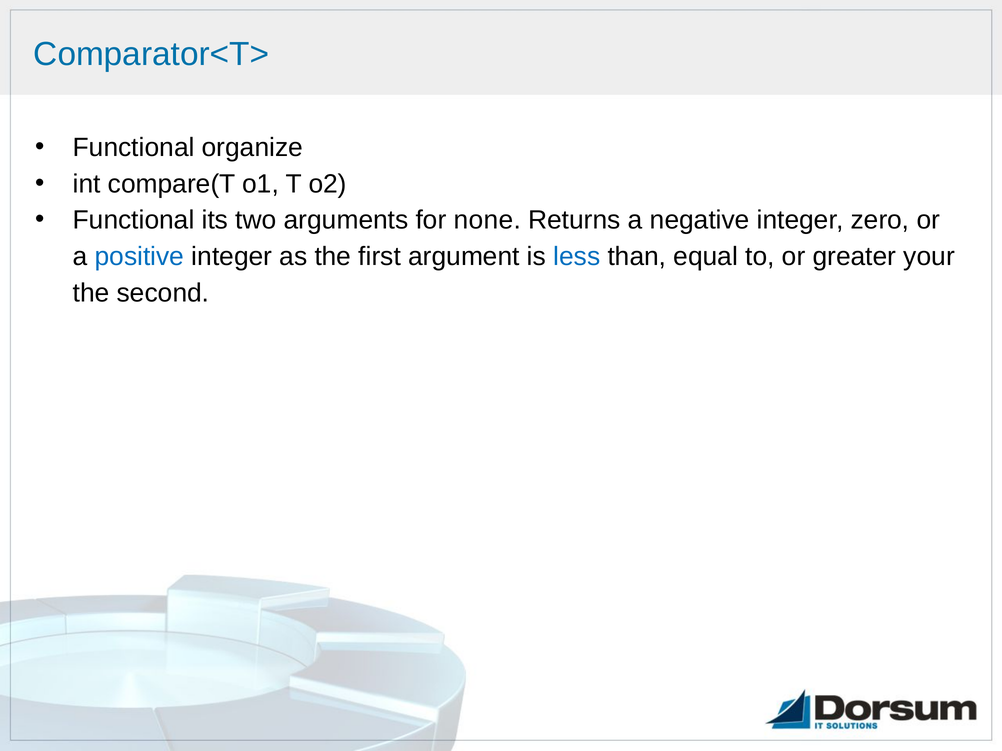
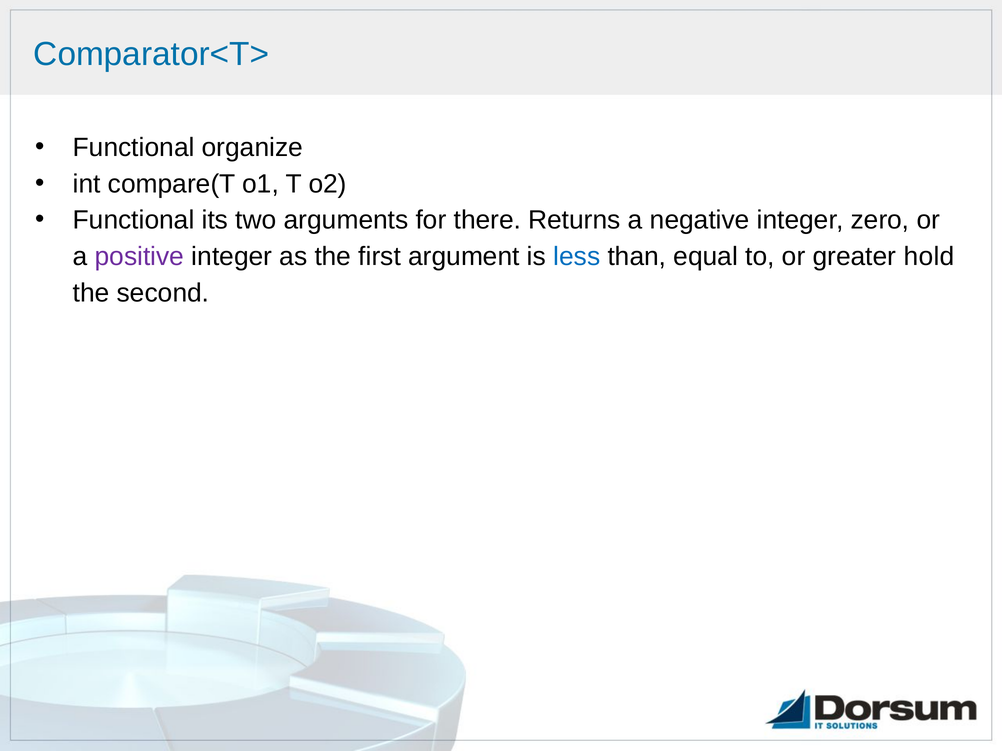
none: none -> there (487, 220)
positive colour: blue -> purple (139, 257)
your: your -> hold (929, 257)
